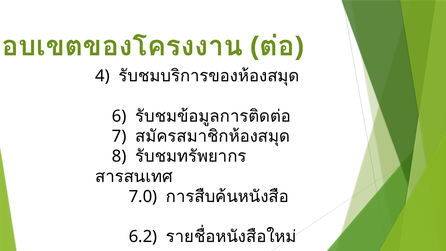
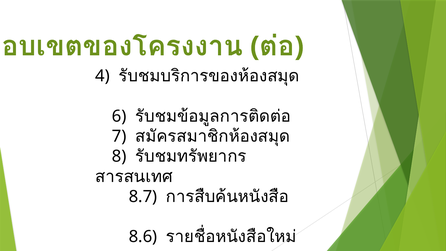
7.0: 7.0 -> 8.7 (143, 196)
6.2: 6.2 -> 8.6 (143, 237)
